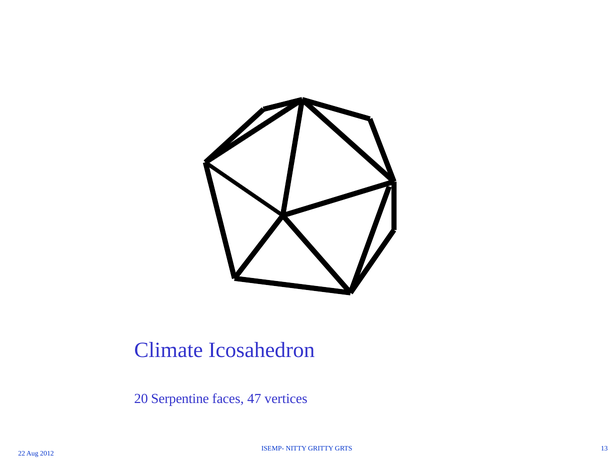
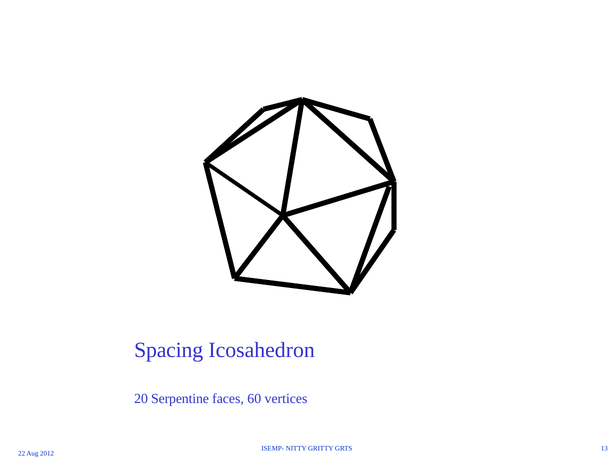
Climate: Climate -> Spacing (169, 350)
47: 47 -> 60 (254, 399)
